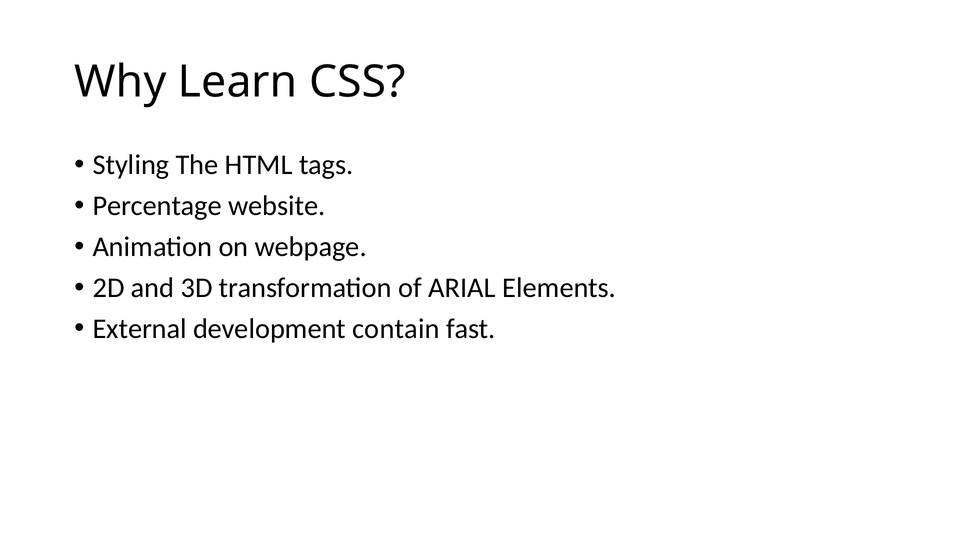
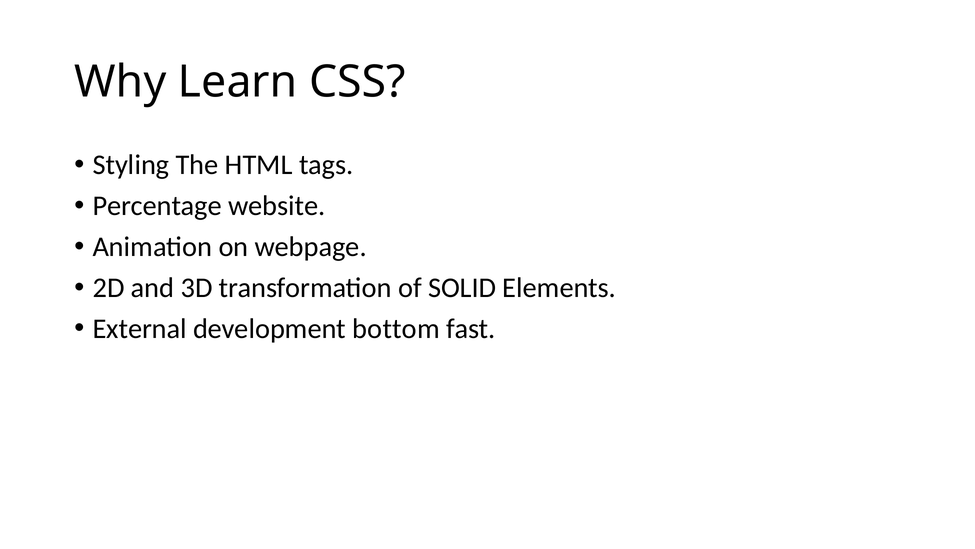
ARIAL: ARIAL -> SOLID (462, 287)
contain: contain -> bottom (396, 328)
